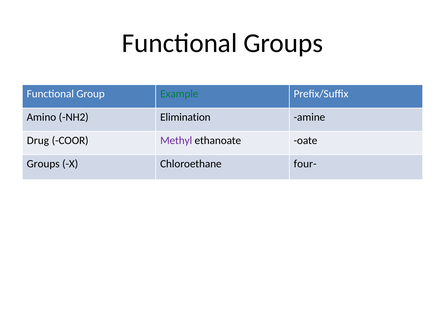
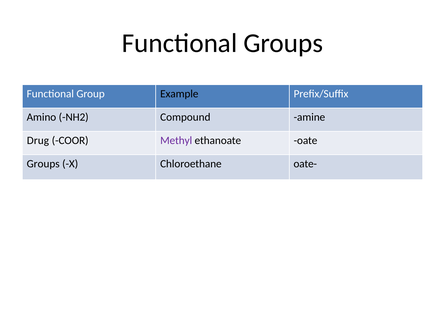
Example colour: green -> black (179, 94)
Elimination: Elimination -> Compound (185, 117)
four-: four- -> oate- (305, 164)
